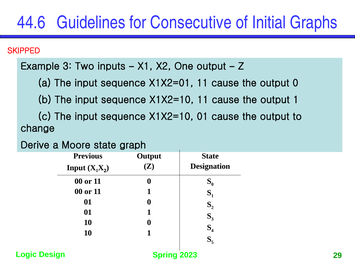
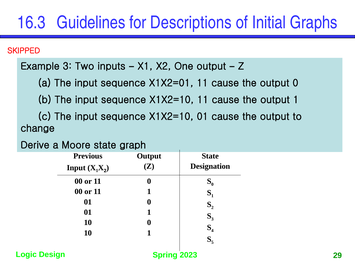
44.6: 44.6 -> 16.3 (31, 23)
Consecutive: Consecutive -> Descriptions (191, 23)
